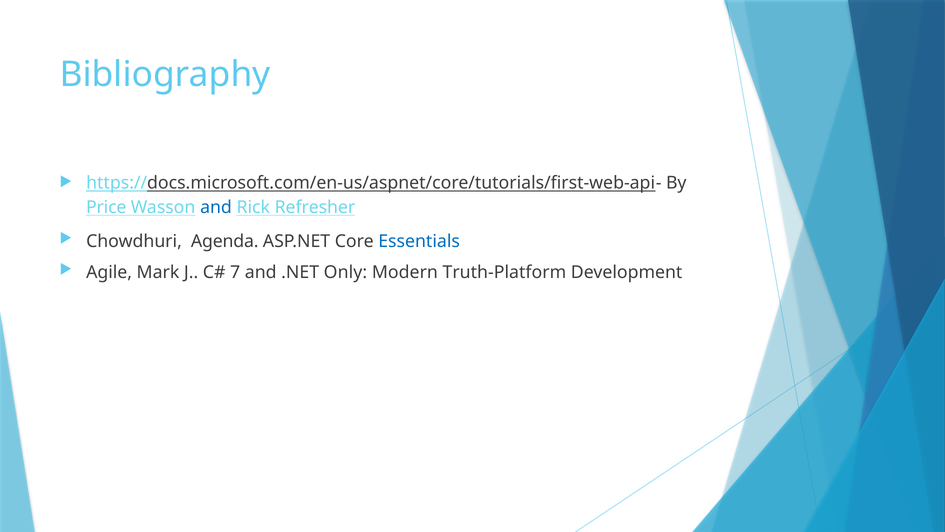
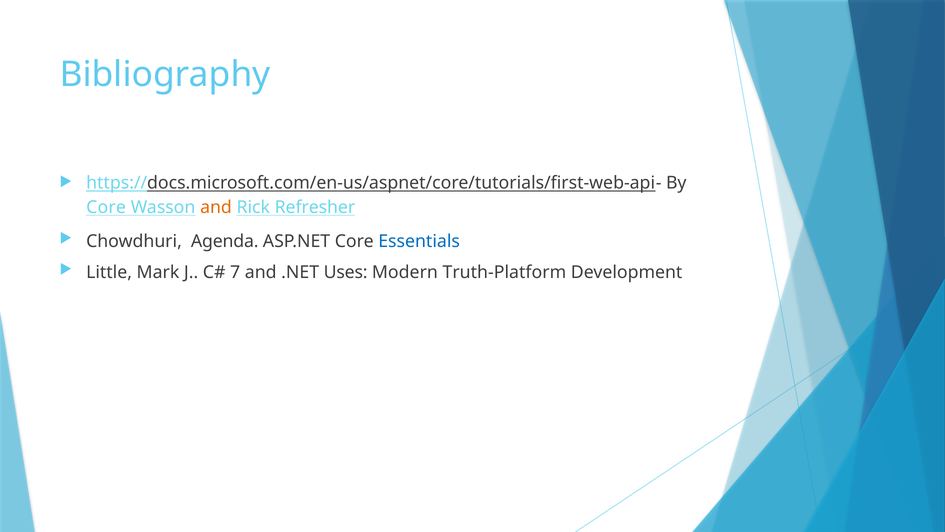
Price: Price -> Core (106, 207)
and colour: blue -> orange (216, 207)
Agile: Agile -> Little (109, 272)
Only: Only -> Uses (346, 272)
